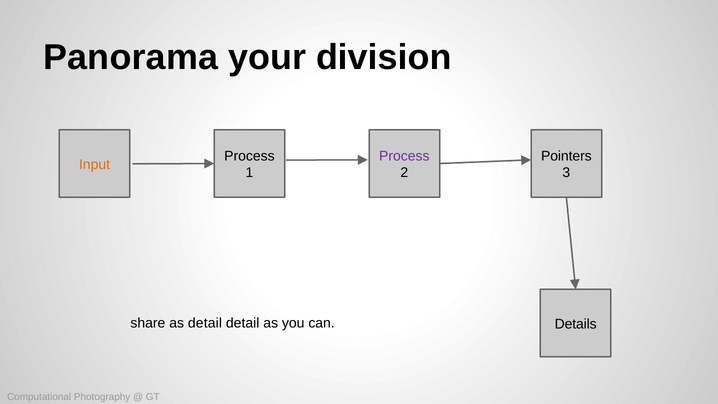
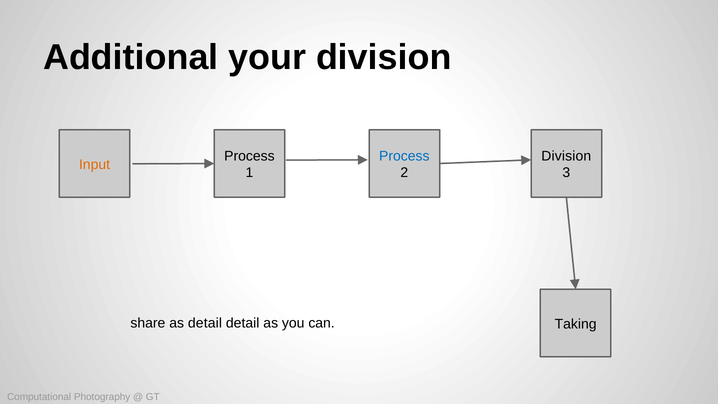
Panorama: Panorama -> Additional (131, 57)
Process colour: purple -> blue (404, 156)
Pointers: Pointers -> Division (566, 156)
Details: Details -> Taking (576, 324)
